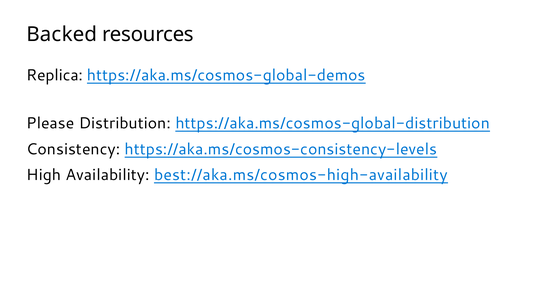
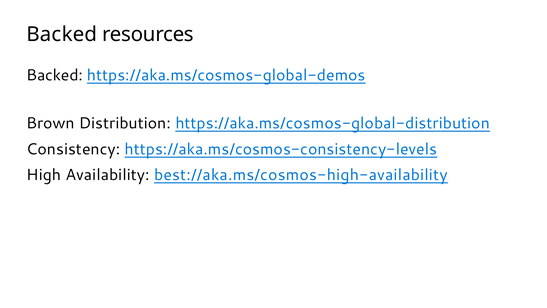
Replica: Replica -> Backed (55, 75)
Please: Please -> Brown (50, 123)
